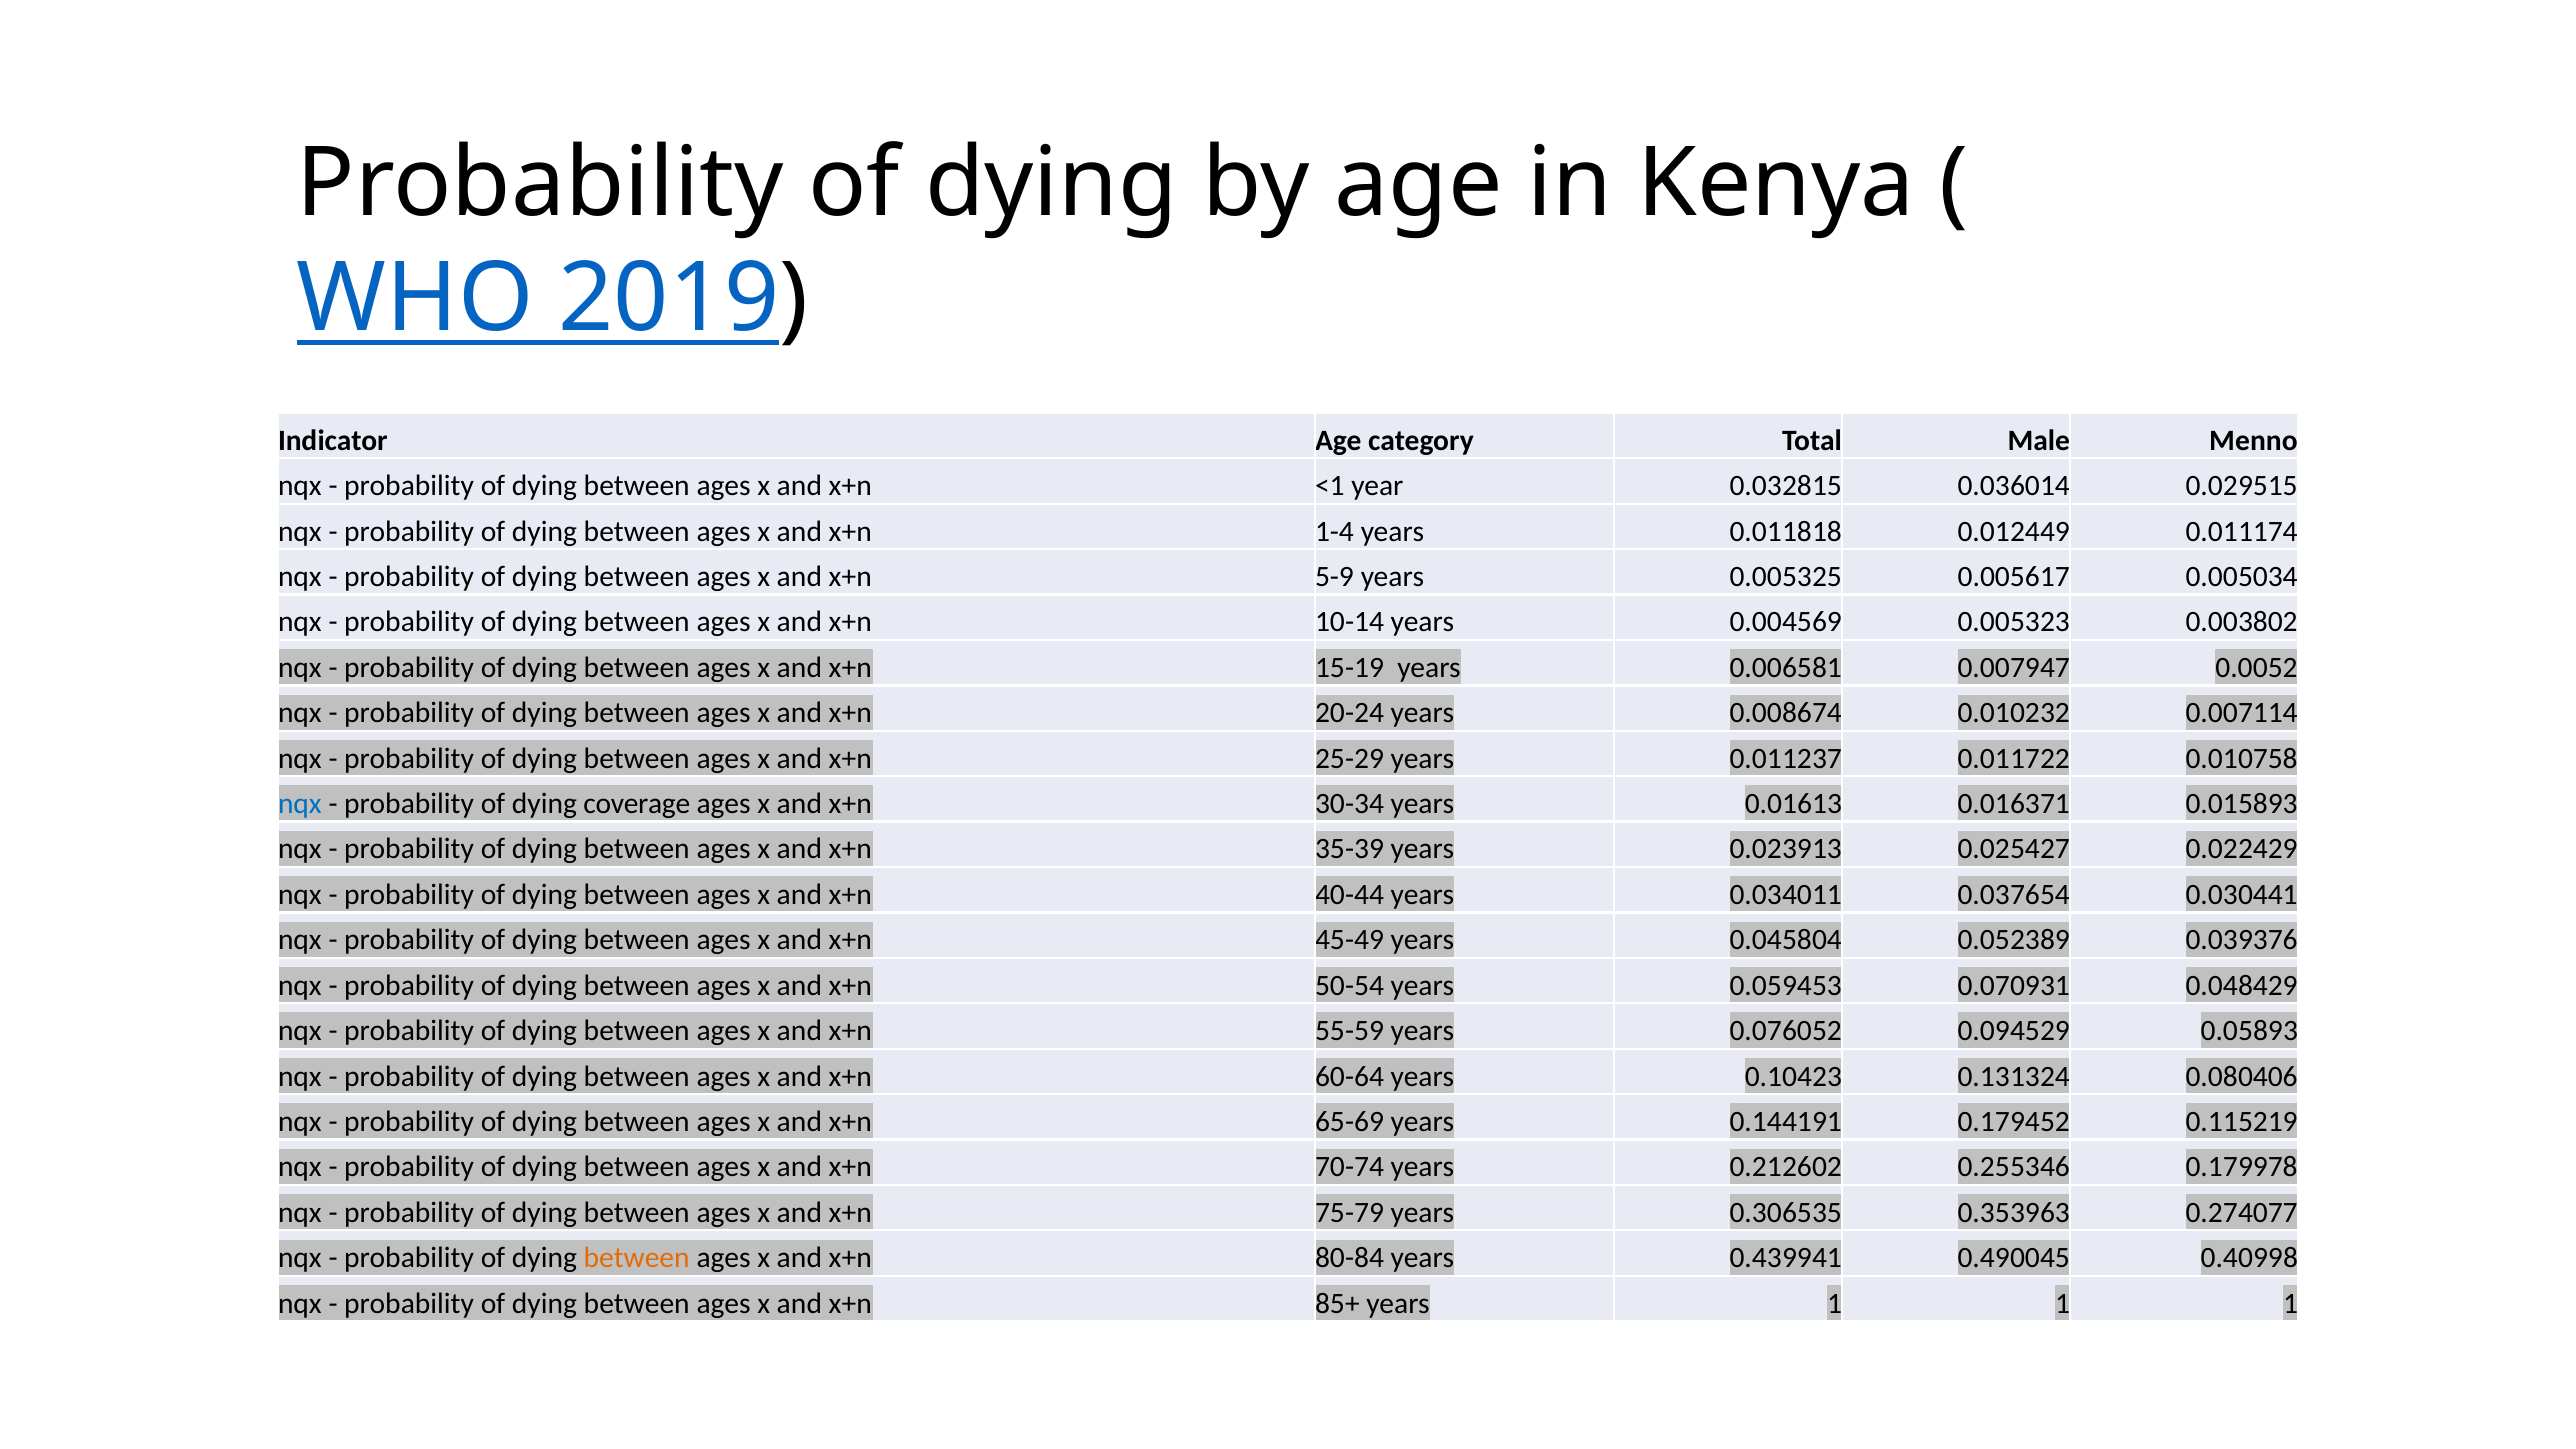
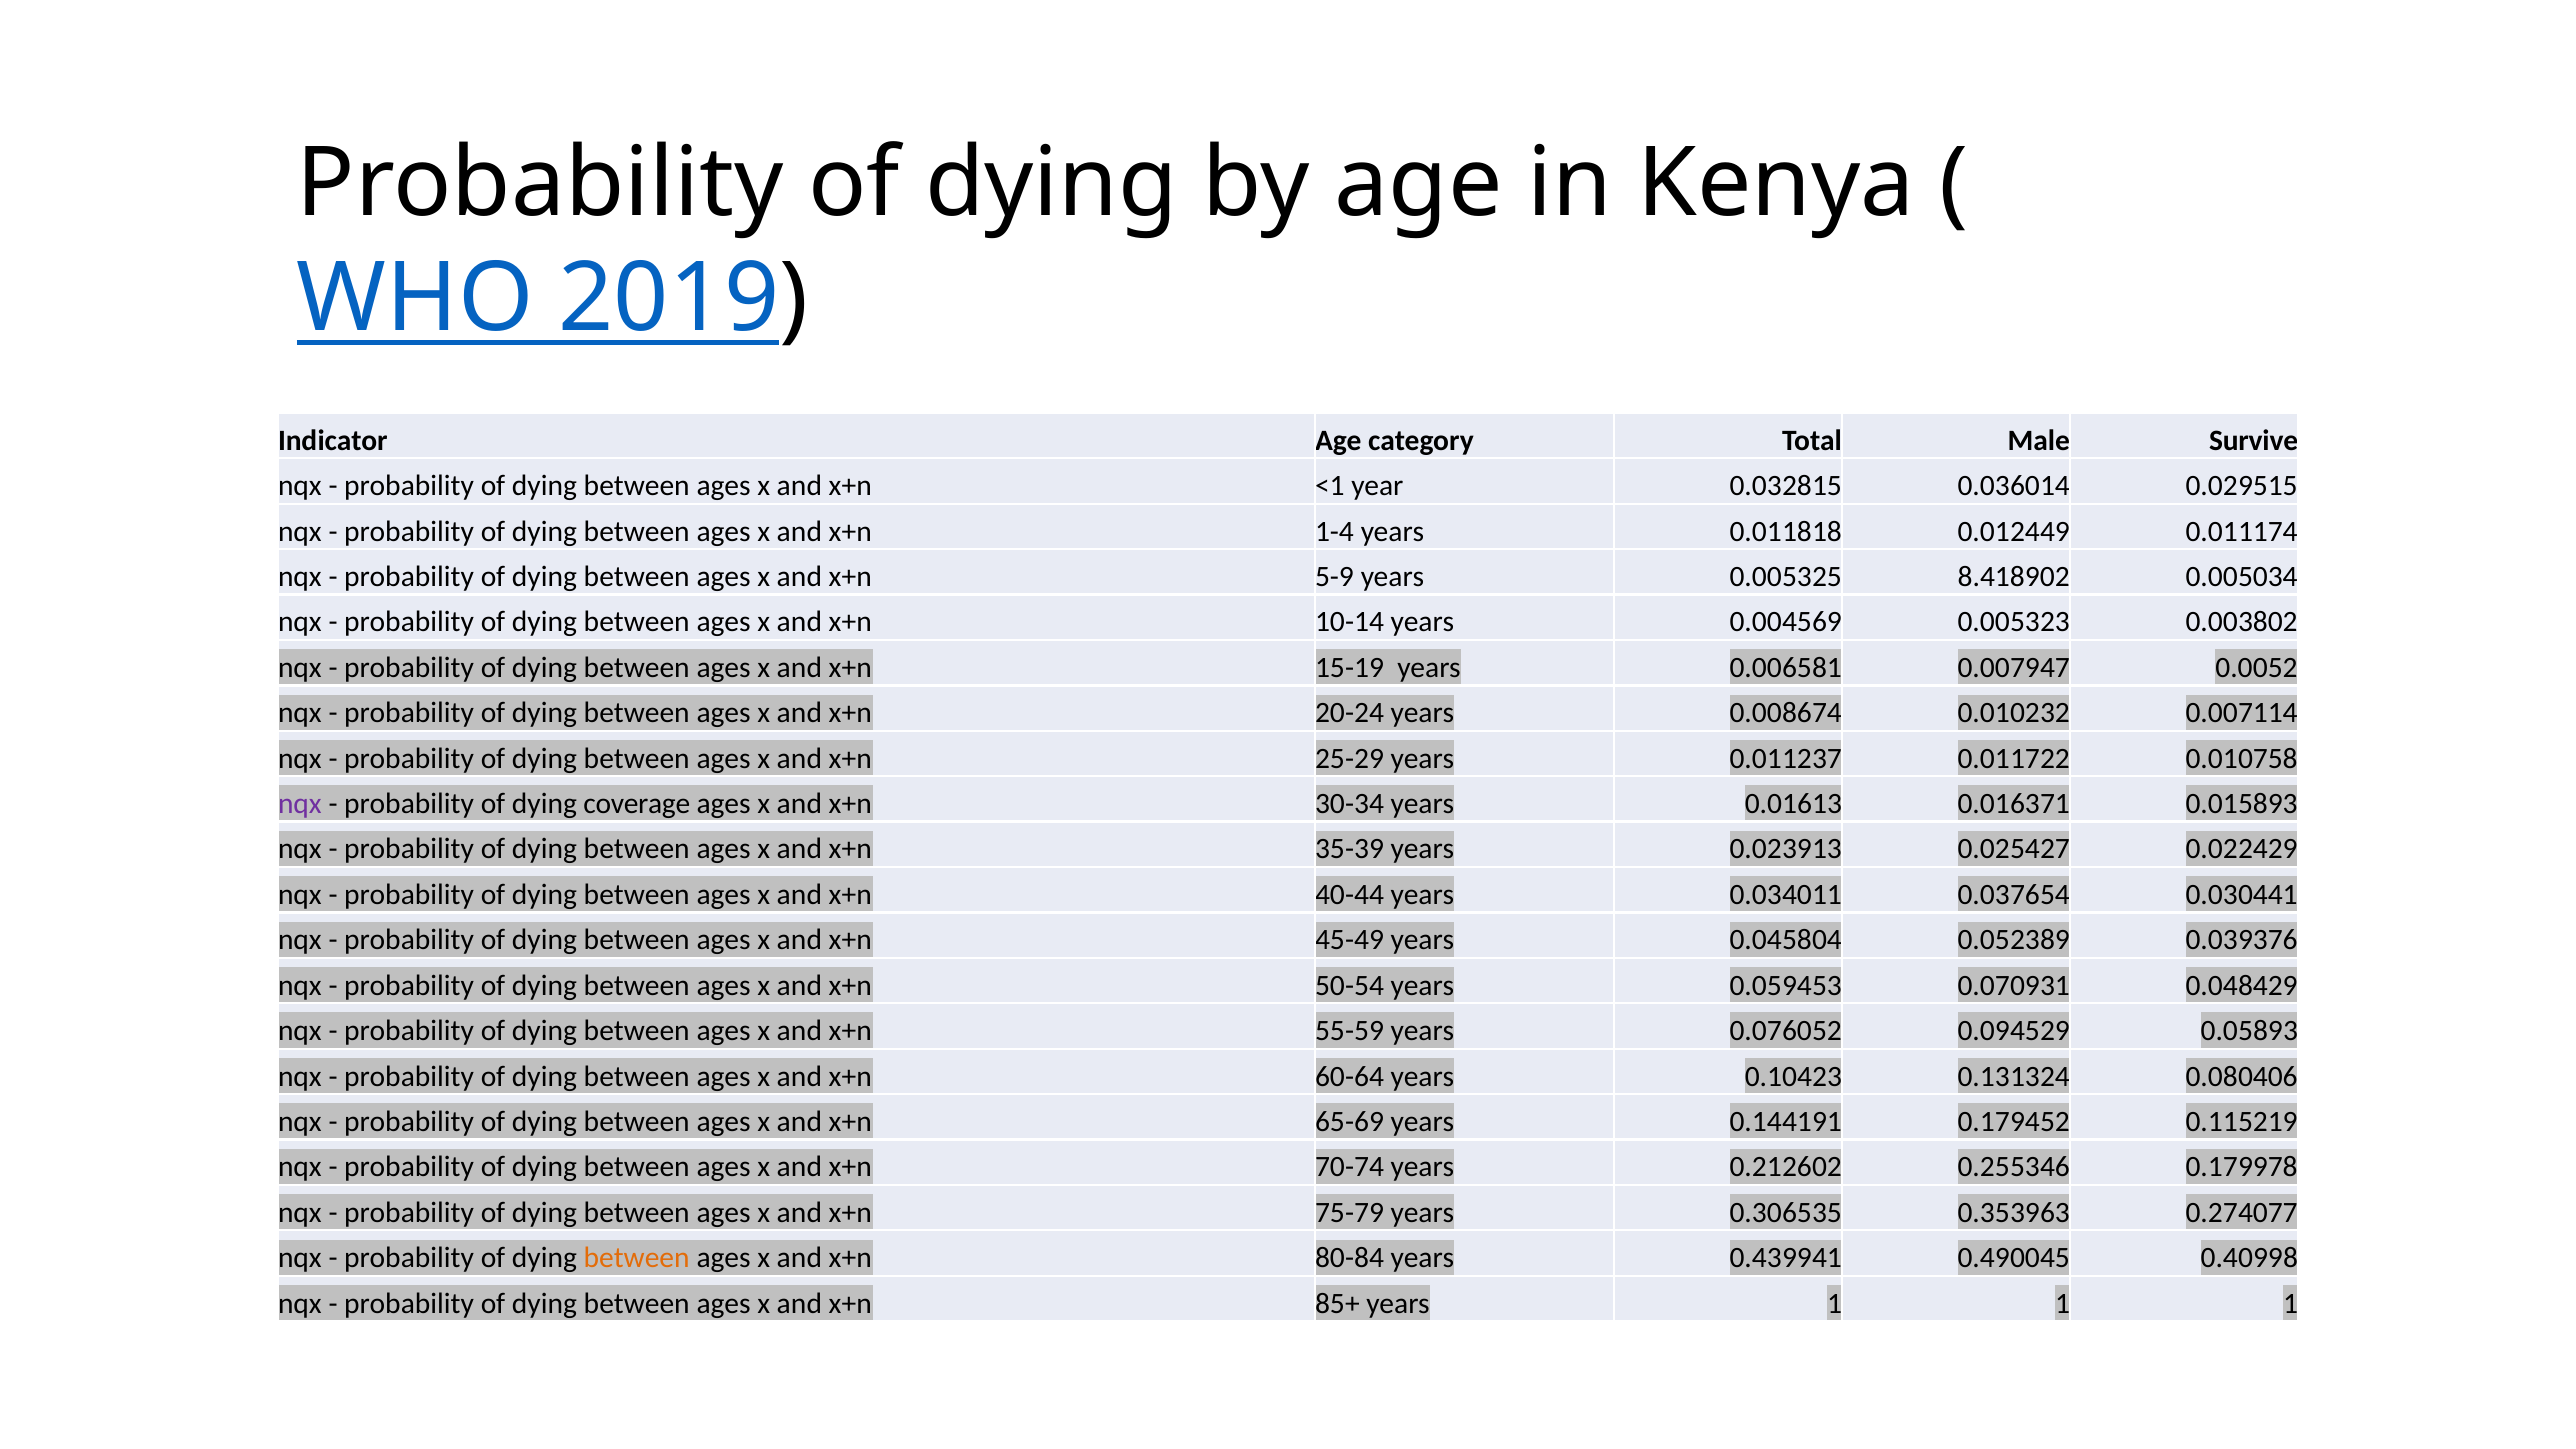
Menno: Menno -> Survive (2254, 441)
0.005617: 0.005617 -> 8.418902 (2014, 577)
nqx colour: blue -> purple (300, 804)
